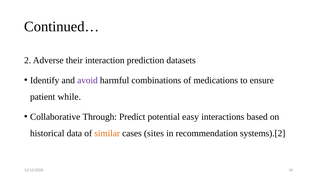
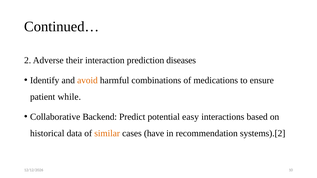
datasets: datasets -> diseases (181, 60)
avoid colour: purple -> orange (87, 80)
Through: Through -> Backend (100, 117)
sites: sites -> have (154, 134)
